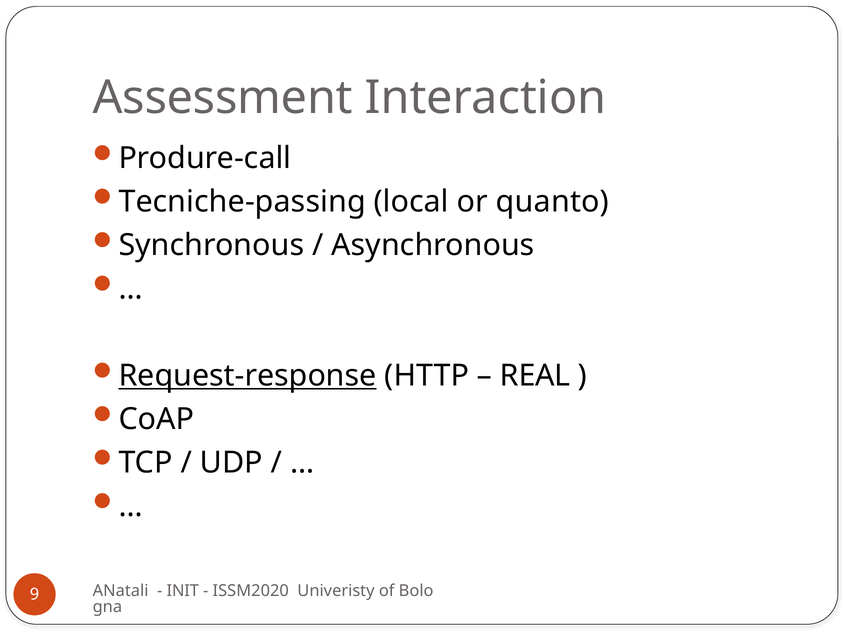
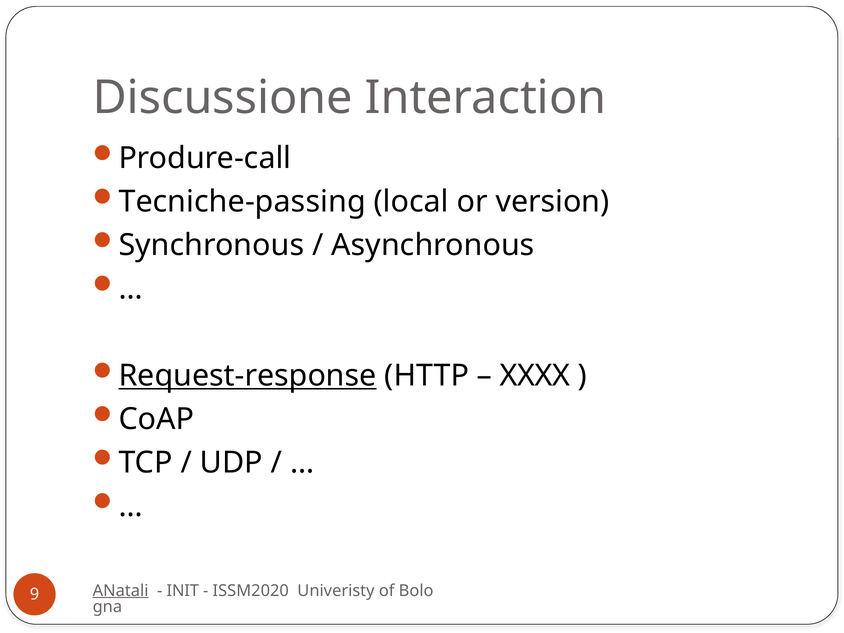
Assessment: Assessment -> Discussione (223, 98)
quanto: quanto -> version (553, 202)
REAL: REAL -> XXXX (535, 376)
ANatali underline: none -> present (121, 591)
